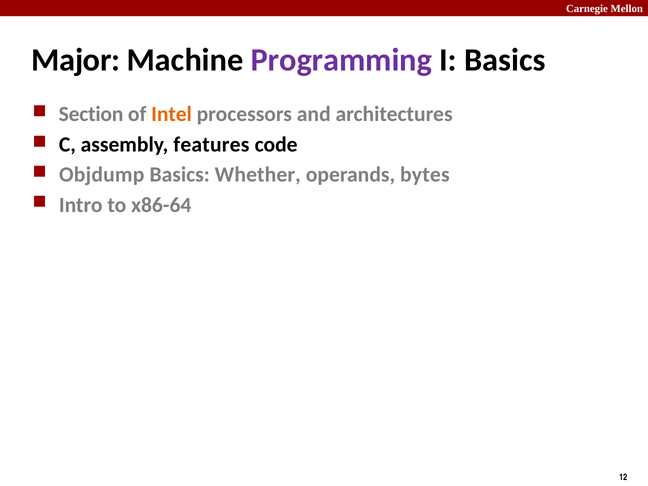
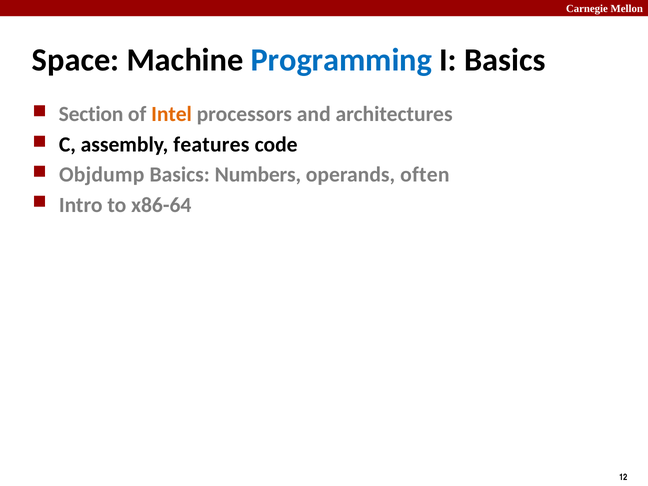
Major: Major -> Space (76, 60)
Programming colour: purple -> blue (341, 60)
Whether: Whether -> Numbers (258, 175)
bytes: bytes -> often (425, 175)
